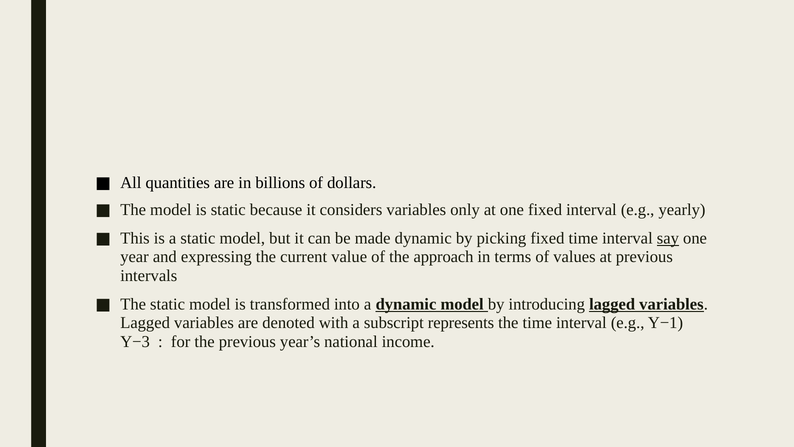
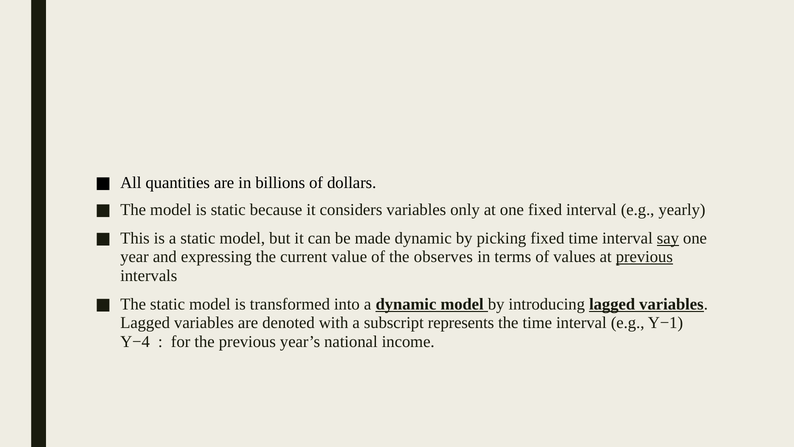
approach: approach -> observes (443, 257)
previous underline: none -> present (644, 257)
Y−3: Y−3 -> Y−4 (135, 341)
